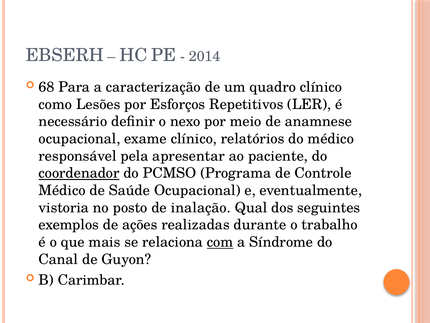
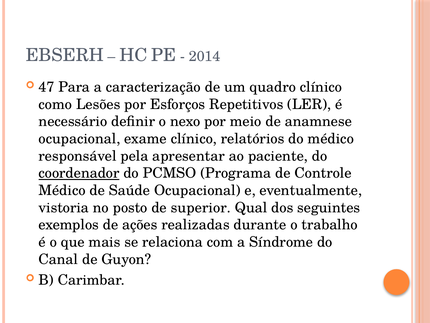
68: 68 -> 47 (47, 87)
inalação: inalação -> superior (201, 207)
com underline: present -> none (220, 242)
